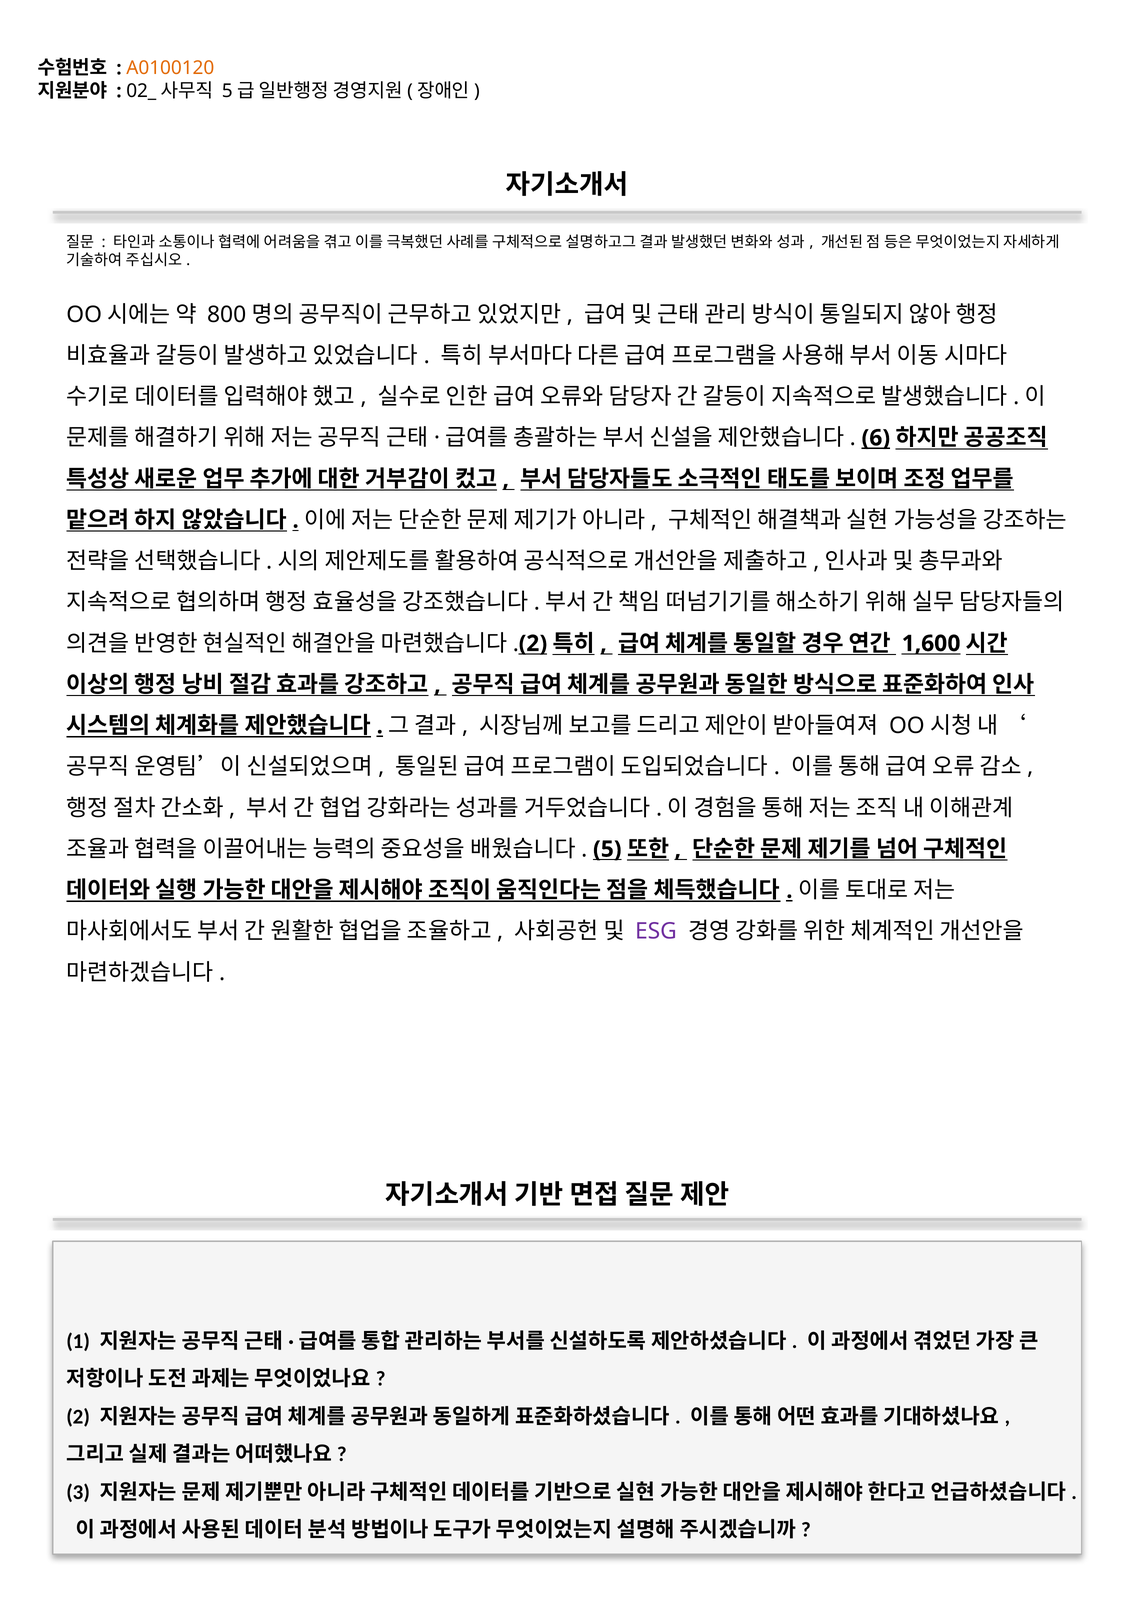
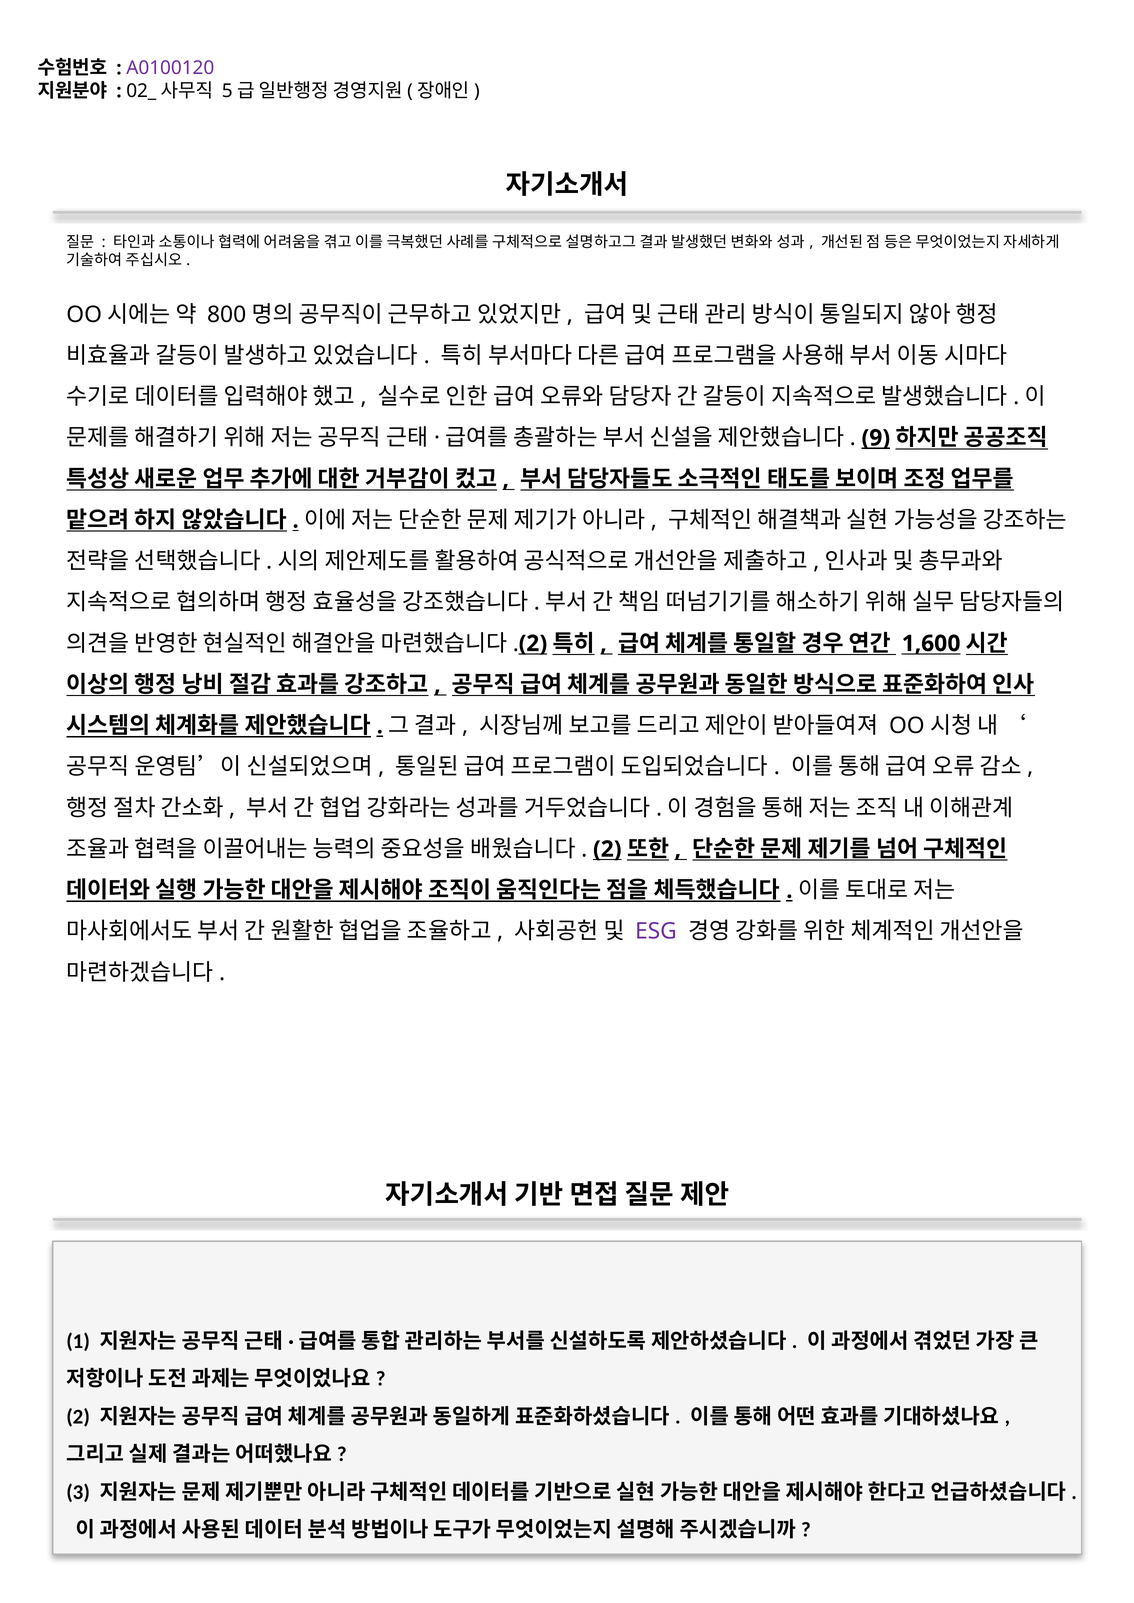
A0100120 colour: orange -> purple (170, 68)
6: 6 -> 9 (876, 438)
5: 5 -> 2 (607, 850)
